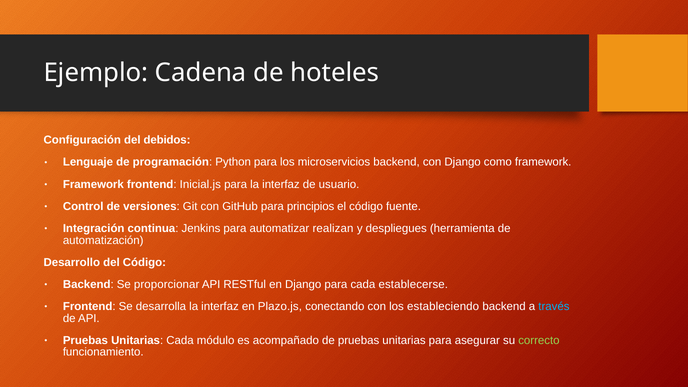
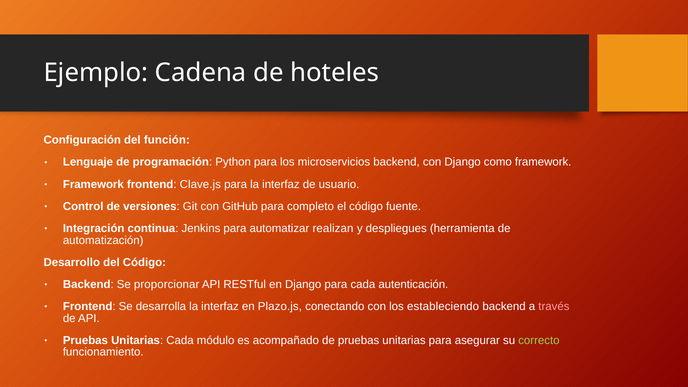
debidos: debidos -> función (167, 140)
Inicial.js: Inicial.js -> Clave.js (200, 184)
principios: principios -> completo (310, 206)
establecerse: establecerse -> autenticación (413, 284)
través colour: light blue -> pink (554, 306)
